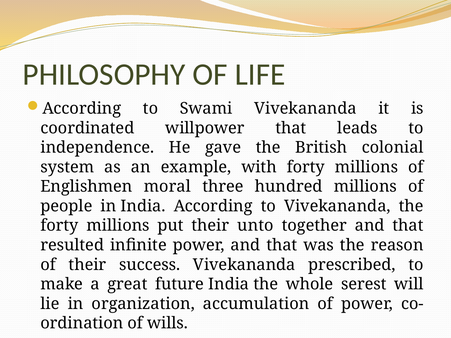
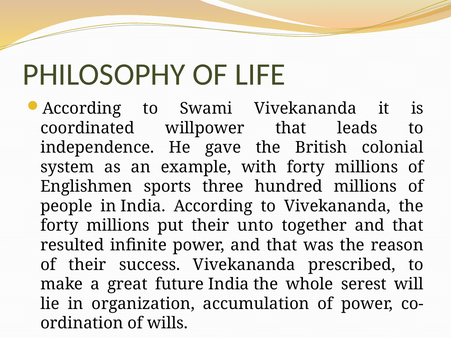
moral: moral -> sports (167, 187)
